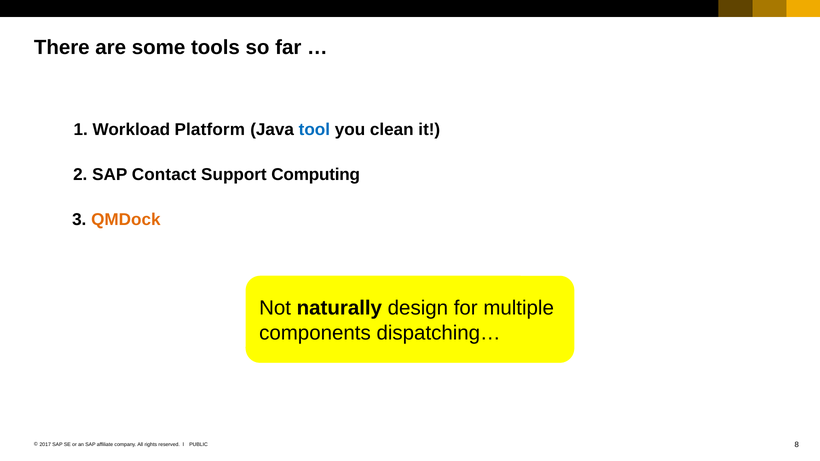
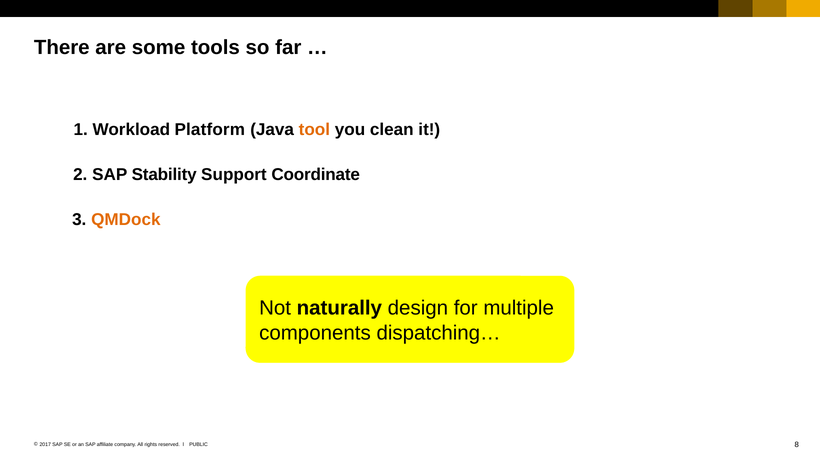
tool colour: blue -> orange (314, 129)
Contact: Contact -> Stability (164, 175)
Computing: Computing -> Coordinate (316, 175)
